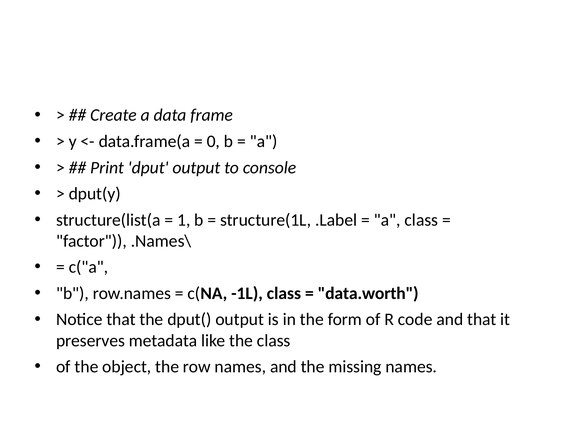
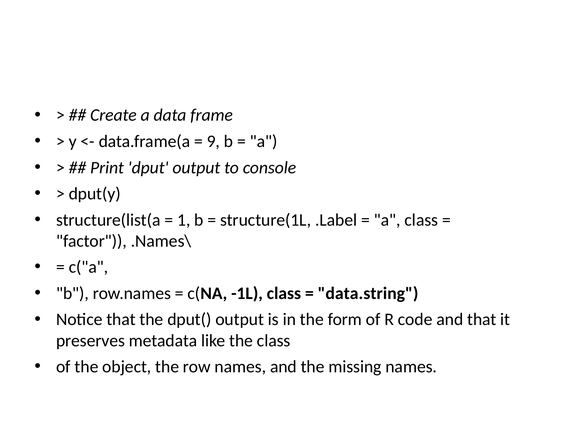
0: 0 -> 9 (213, 141)
data.worth: data.worth -> data.string (368, 293)
